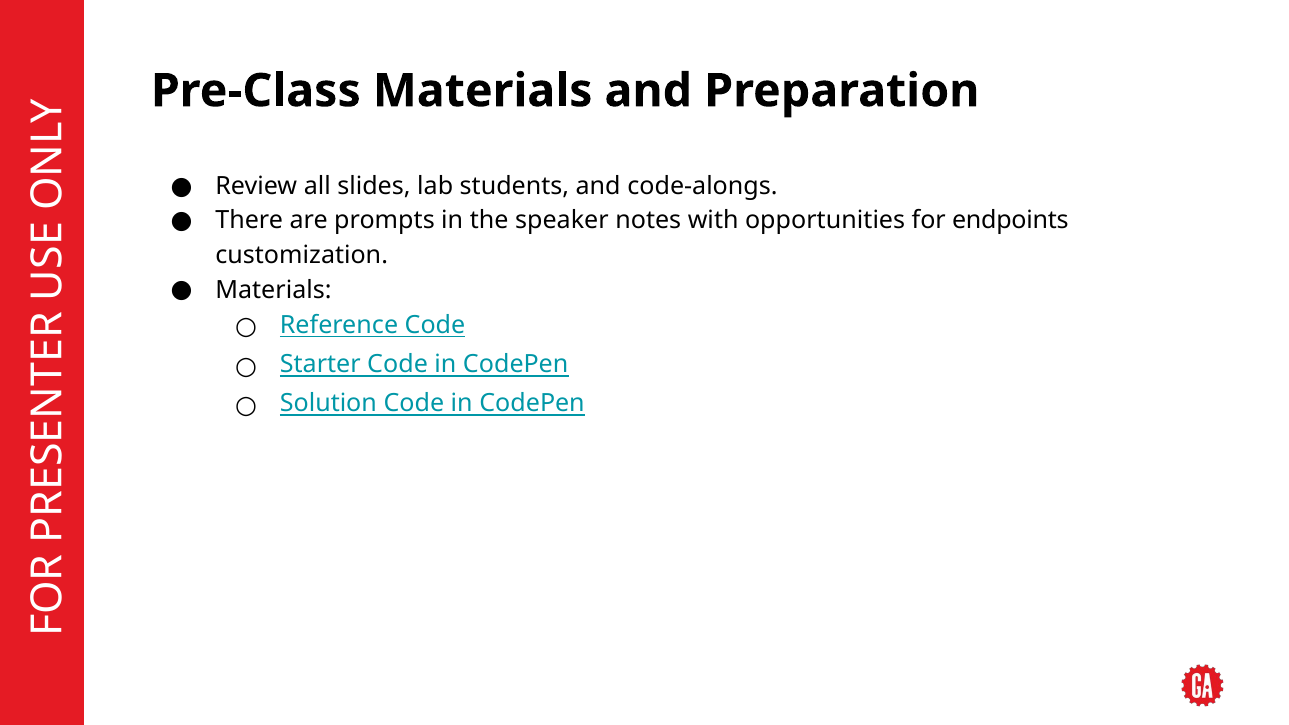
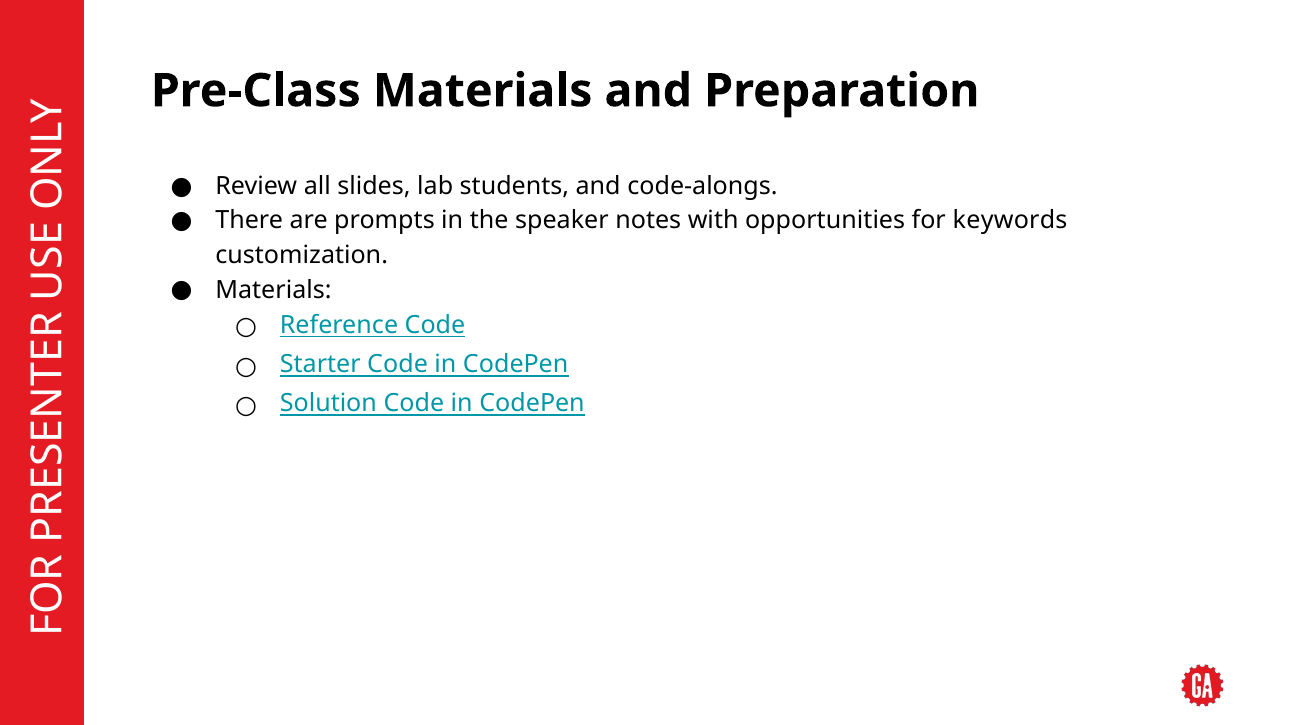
endpoints: endpoints -> keywords (1010, 221)
